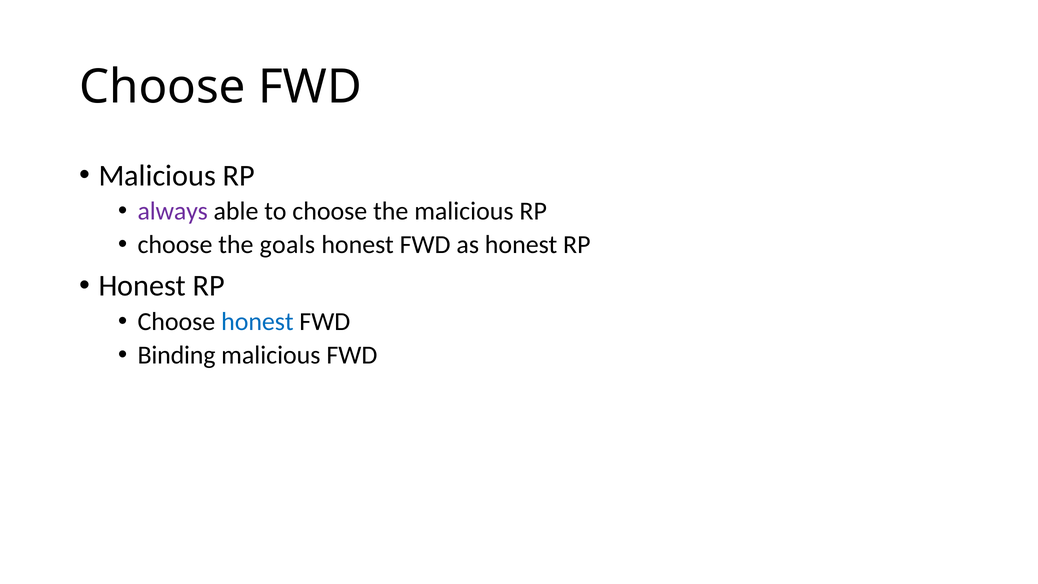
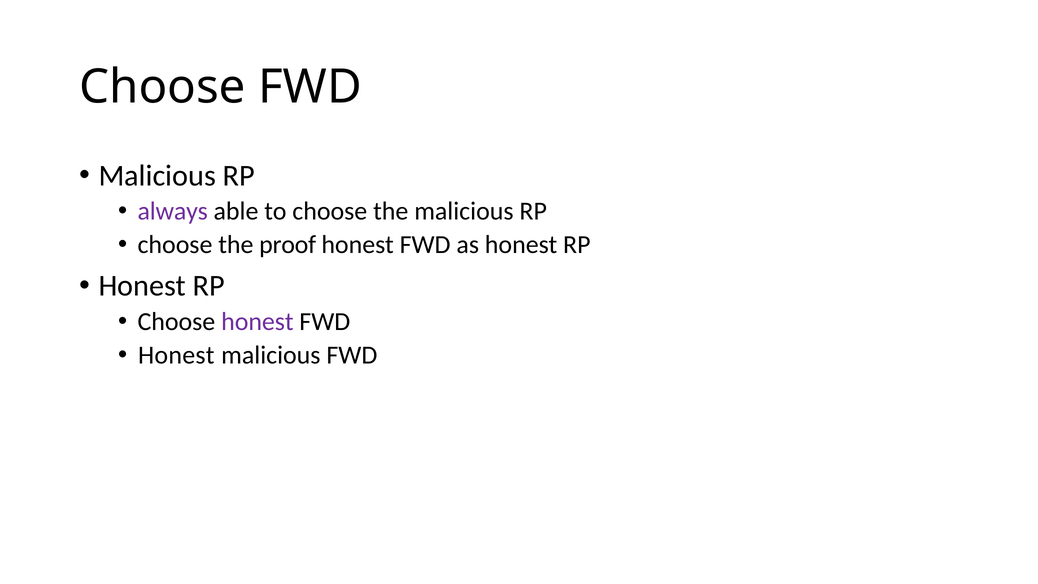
goals: goals -> proof (288, 245)
honest colour: blue -> purple (257, 322)
Binding: Binding -> Honest (176, 355)
